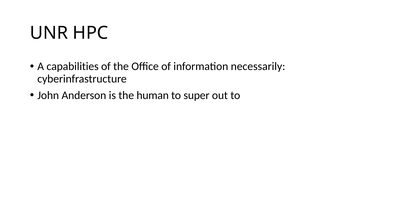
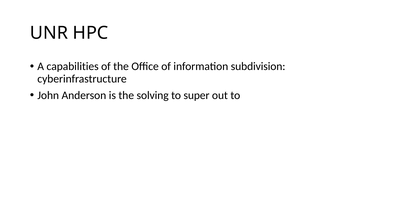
necessarily: necessarily -> subdivision (258, 66)
human: human -> solving (153, 95)
